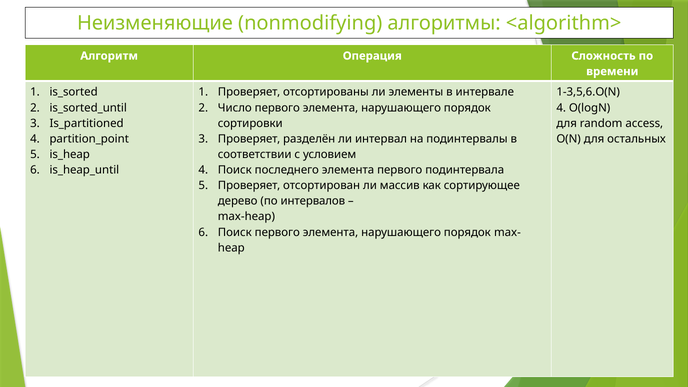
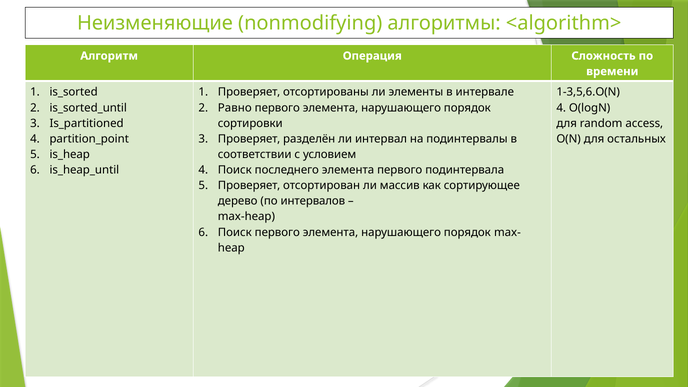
Число: Число -> Равно (235, 108)
